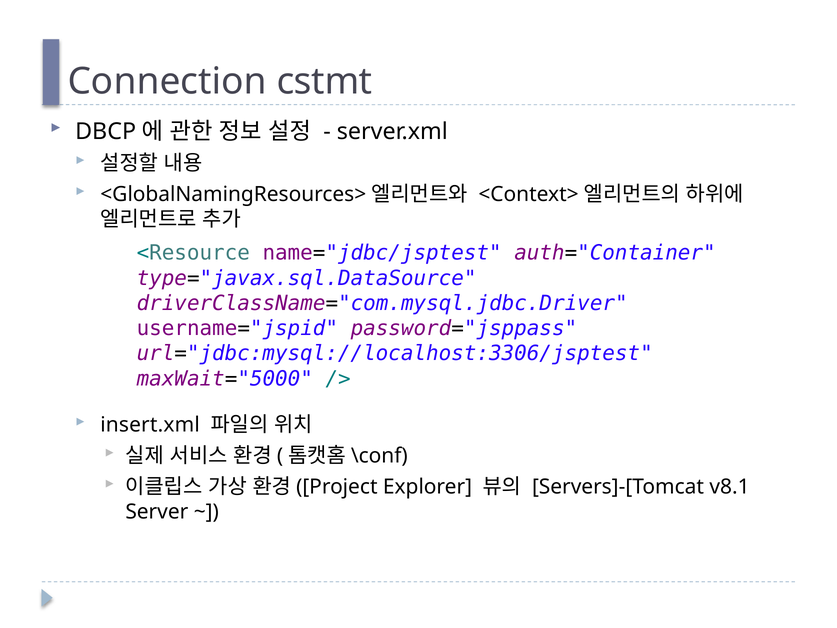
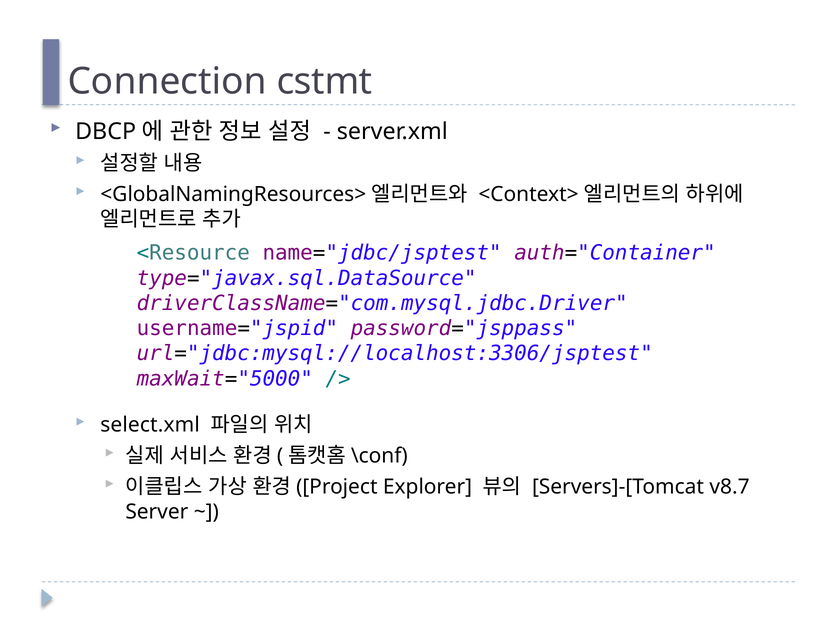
insert.xml: insert.xml -> select.xml (150, 425)
v8.1: v8.1 -> v8.7 (730, 487)
